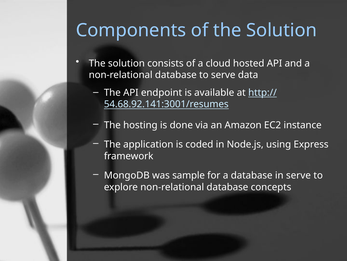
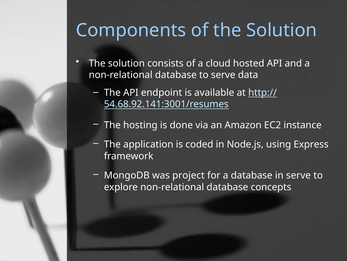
sample: sample -> project (188, 175)
